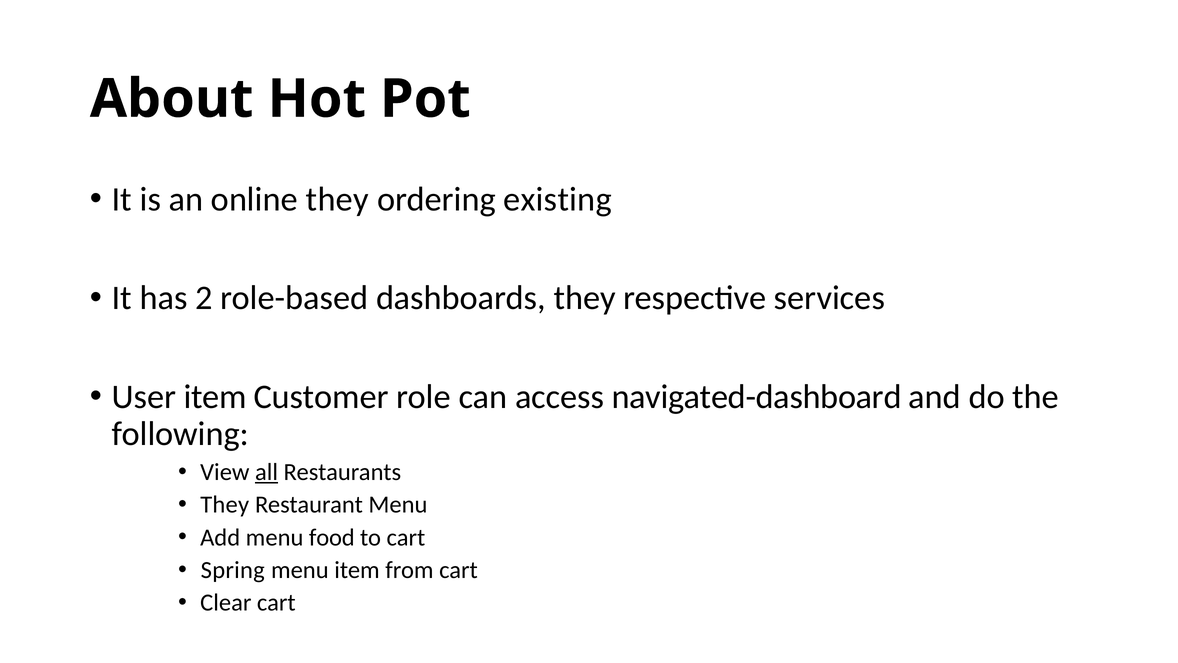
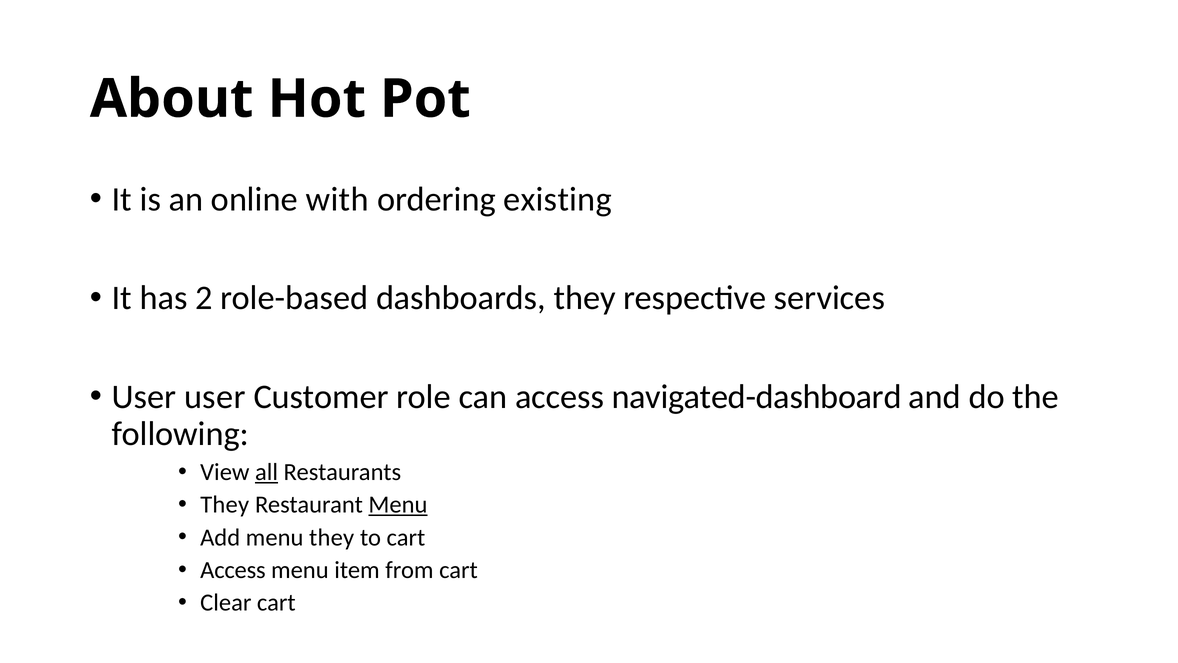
online they: they -> with (337, 199)
User item: item -> user (215, 397)
Menu underline: none -> present (398, 504)
menu food: food -> they (332, 537)
Spring: Spring -> Access (233, 570)
